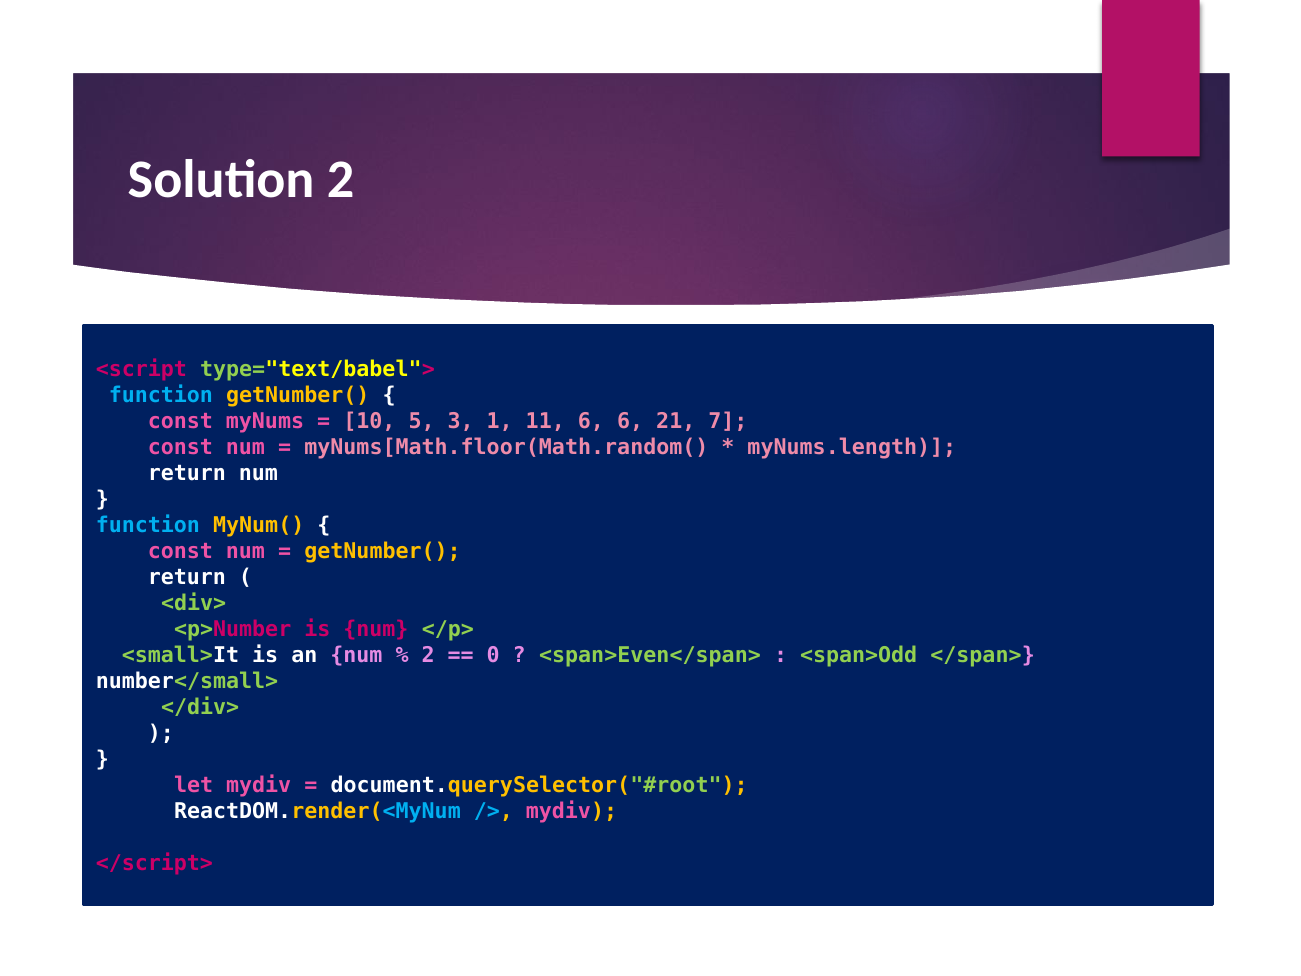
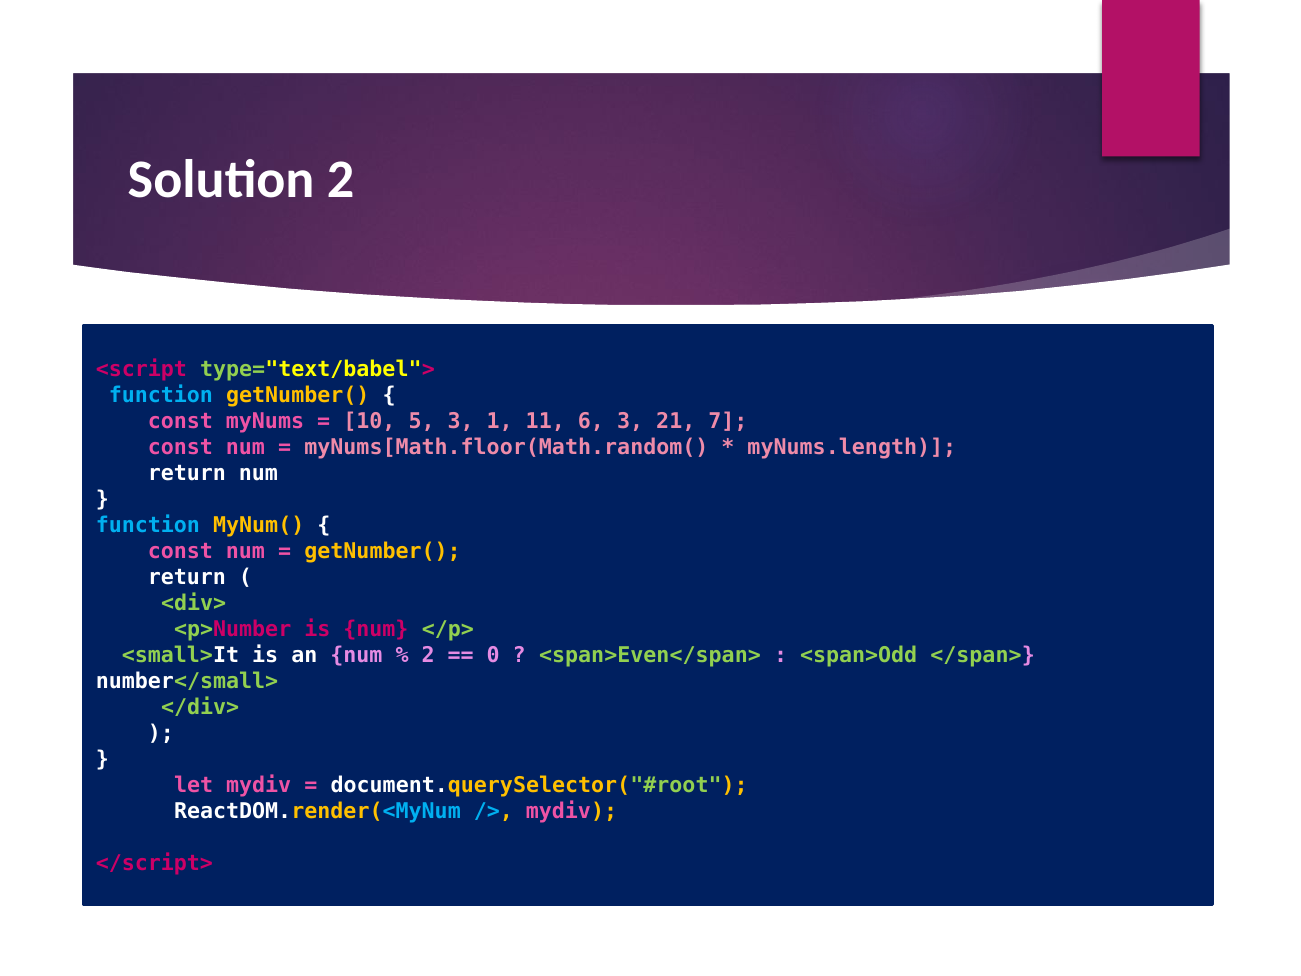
6 6: 6 -> 3 (630, 421)
